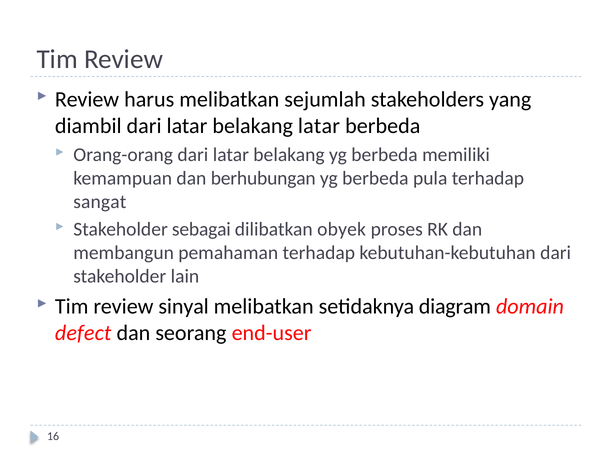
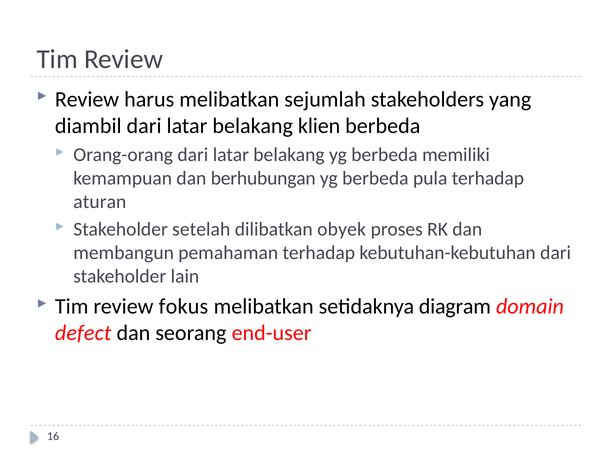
belakang latar: latar -> klien (319, 126)
sangat: sangat -> aturan (100, 202)
sebagai: sebagai -> setelah (201, 230)
sinyal: sinyal -> fokus (183, 307)
